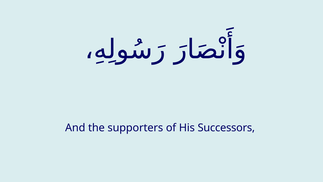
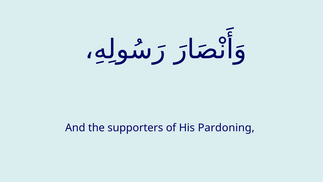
Successors: Successors -> Pardoning (226, 128)
